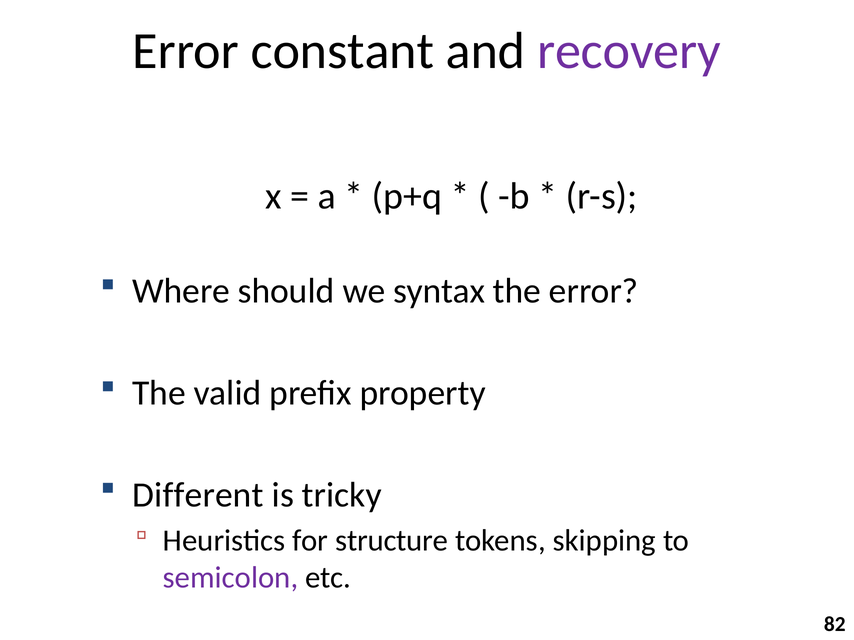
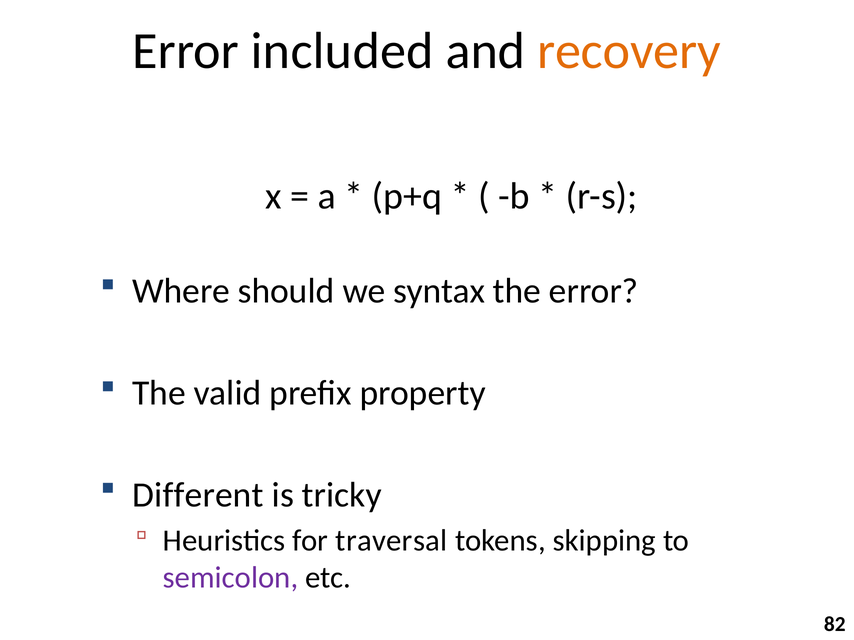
constant: constant -> included (342, 51)
recovery colour: purple -> orange (629, 51)
structure: structure -> traversal (391, 541)
